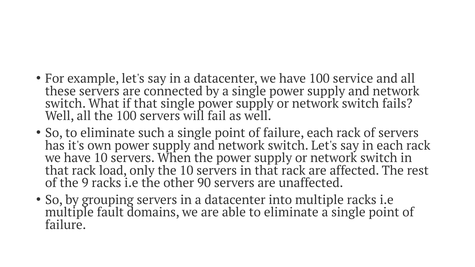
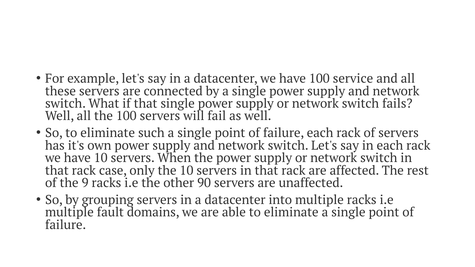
load: load -> case (113, 171)
